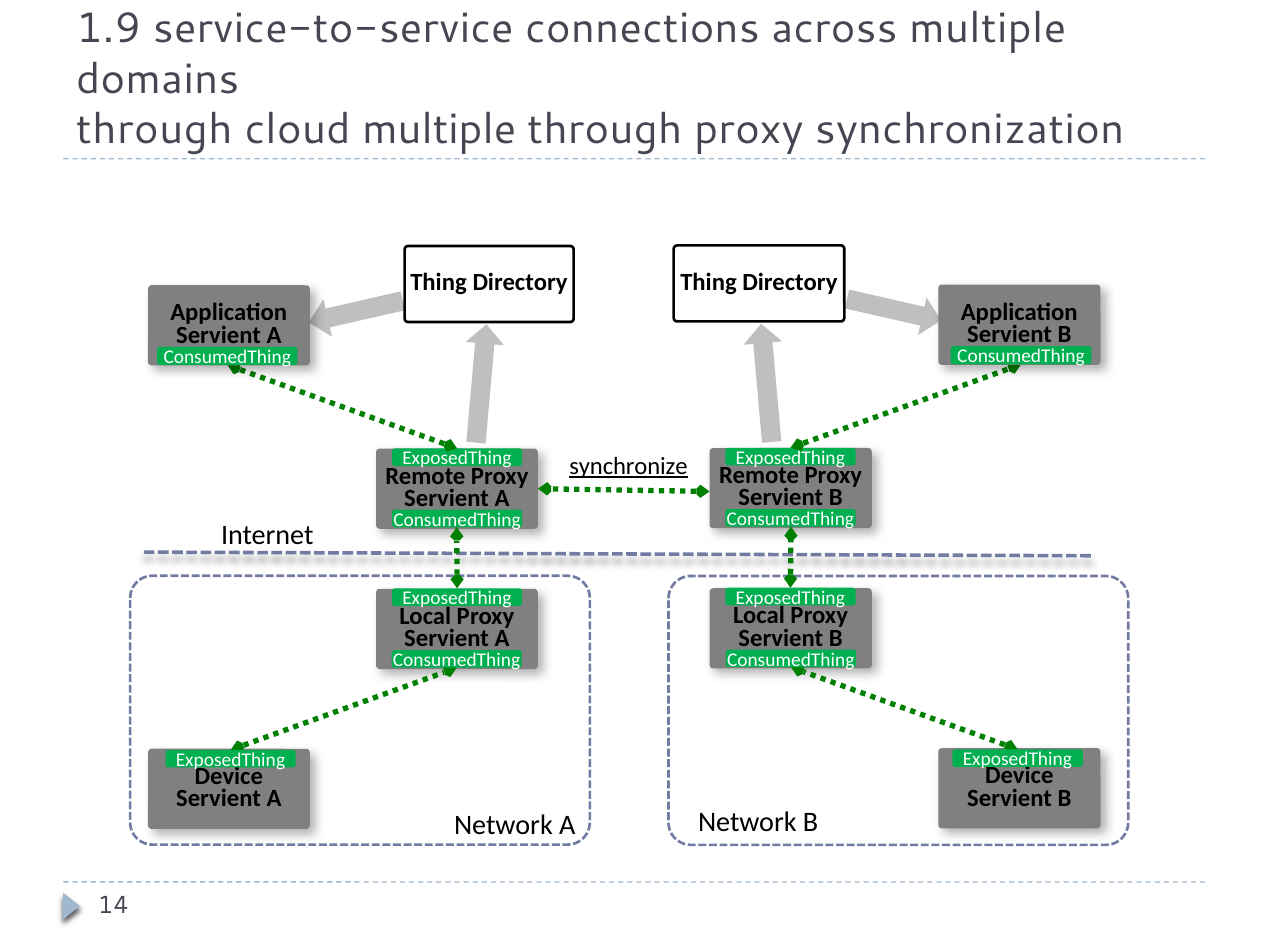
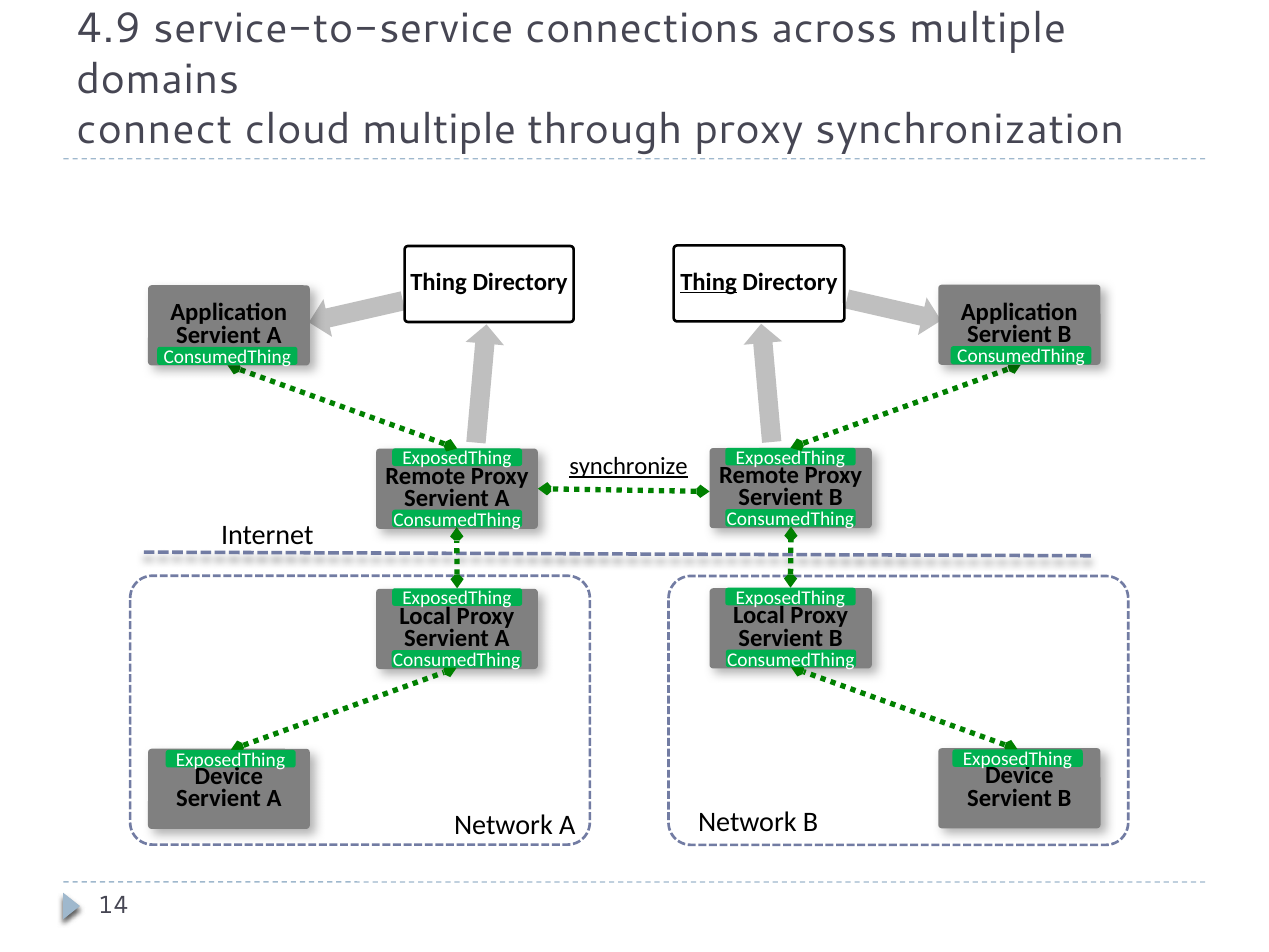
1.9: 1.9 -> 4.9 (109, 28)
through: through -> connect (154, 130)
Thing underline: none -> present (708, 282)
